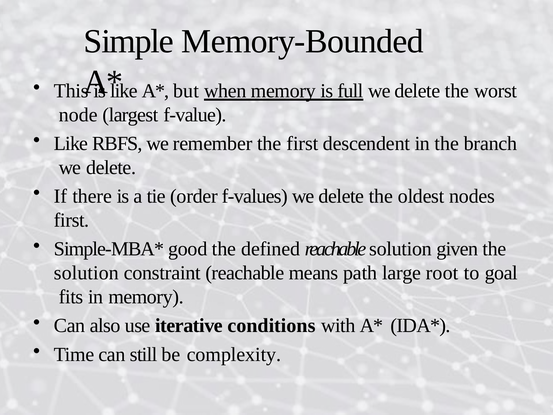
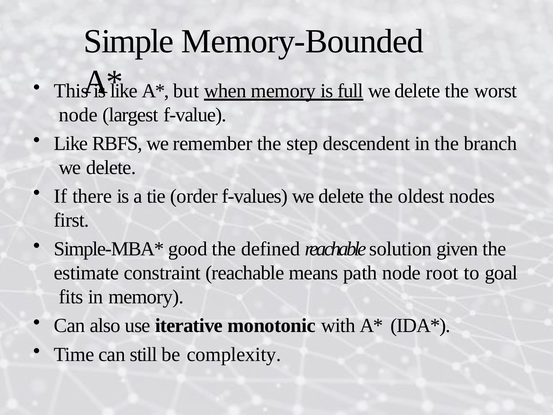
the first: first -> step (302, 144)
solution: solution -> estimate (87, 273)
path large: large -> node (401, 273)
conditions: conditions -> monotonic (272, 326)
